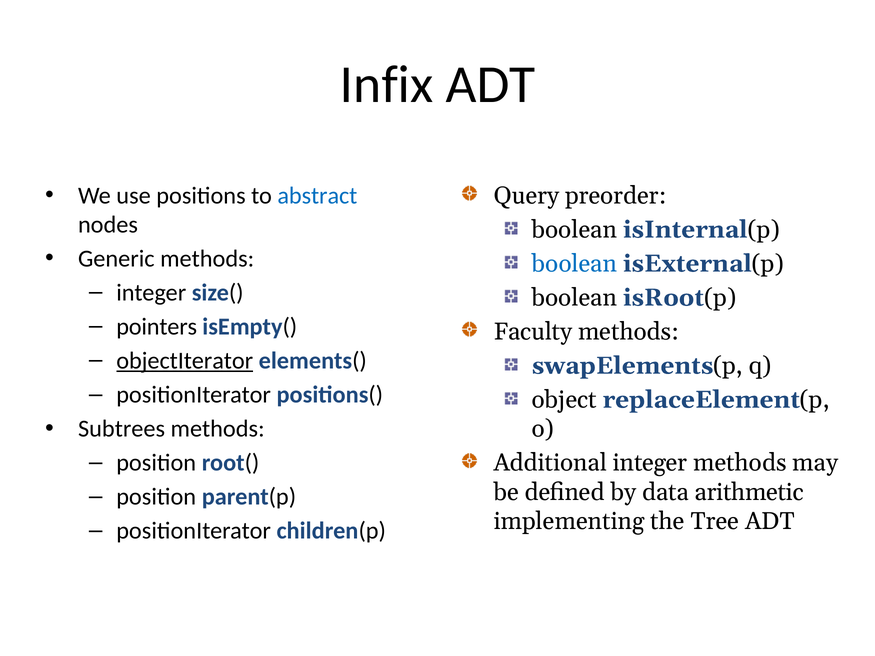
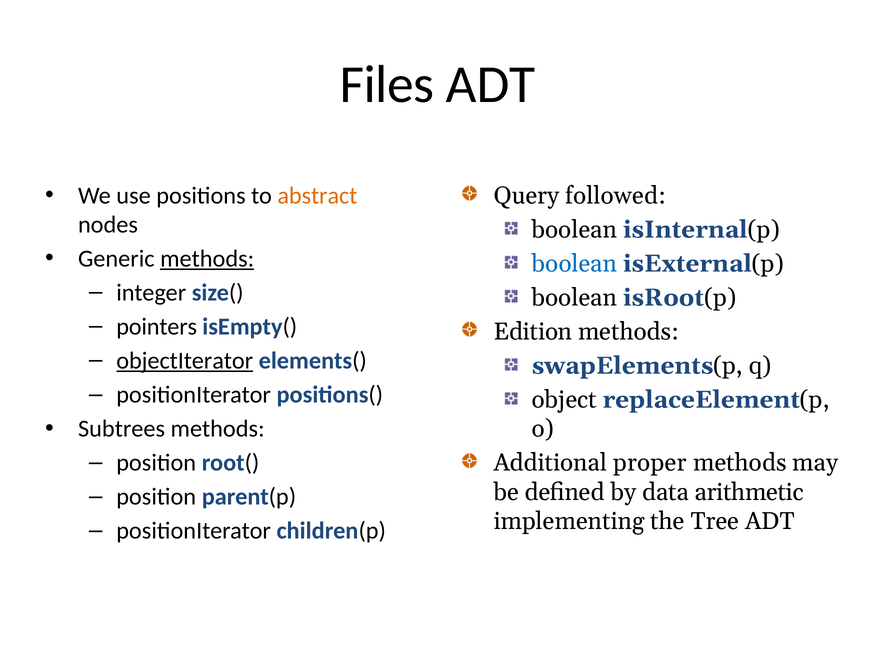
Infix: Infix -> Files (387, 85)
abstract colour: blue -> orange (317, 196)
preorder: preorder -> followed (616, 196)
methods underline: none -> present (207, 259)
Faculty: Faculty -> Edition (533, 332)
Additional integer: integer -> proper (650, 463)
